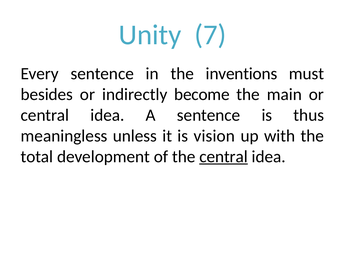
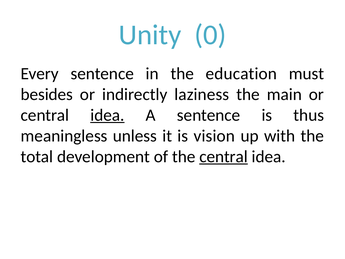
7: 7 -> 0 (210, 35)
inventions: inventions -> education (241, 74)
become: become -> laziness (202, 94)
idea underline: none -> present (107, 115)
